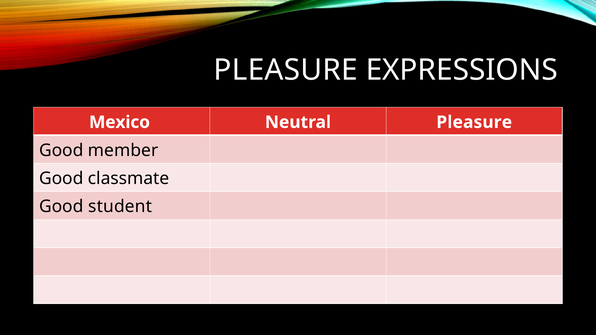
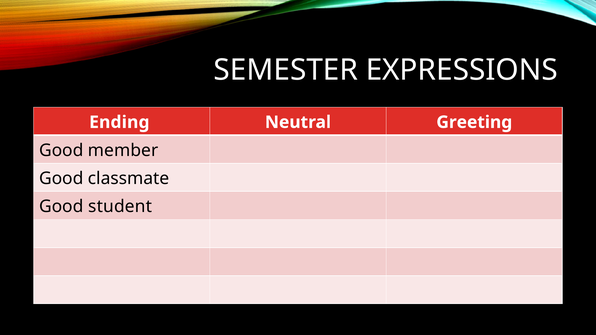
PLEASURE: PLEASURE -> SEMESTER (286, 70)
Mexico: Mexico -> Ending (119, 122)
Neutral Pleasure: Pleasure -> Greeting (474, 122)
